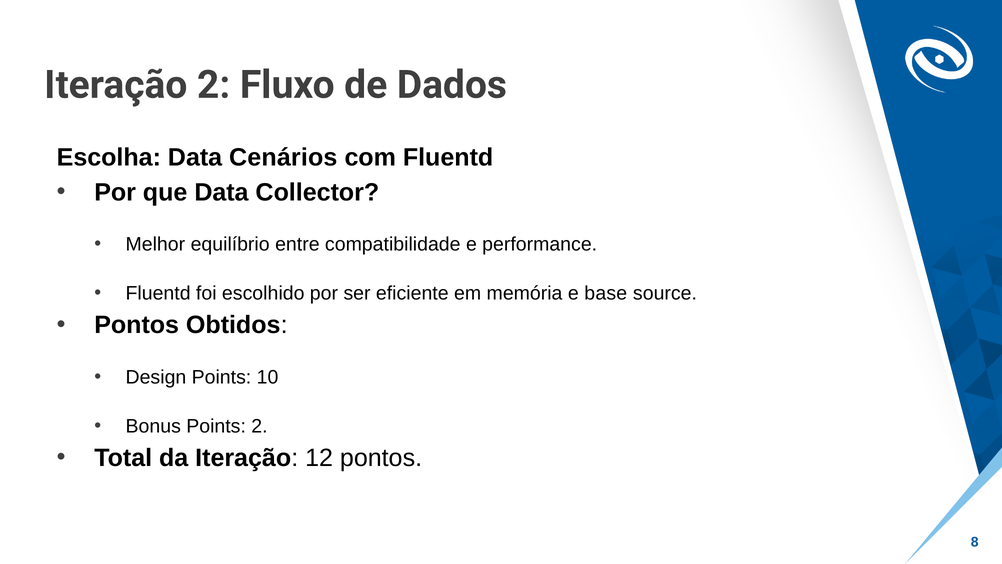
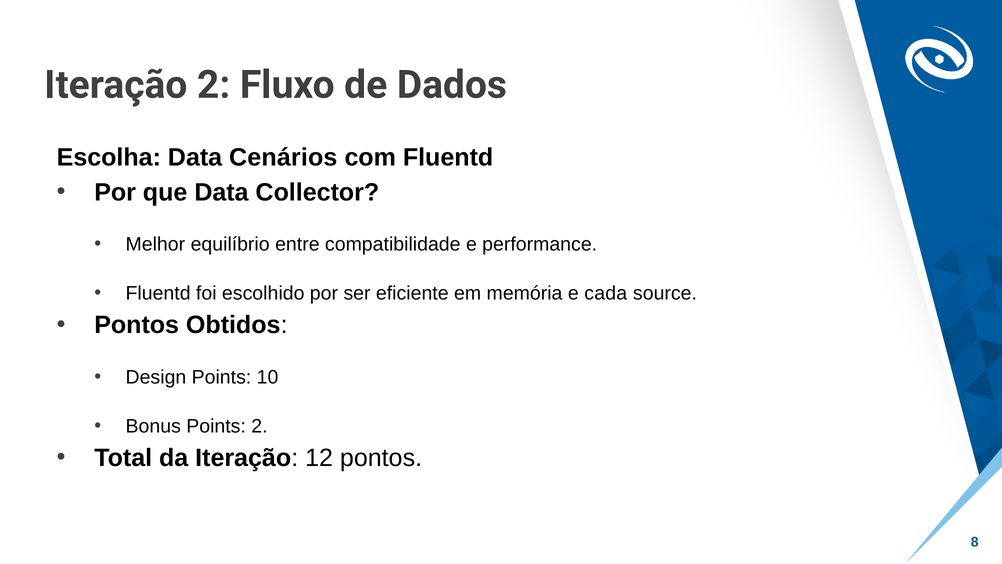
base: base -> cada (606, 293)
